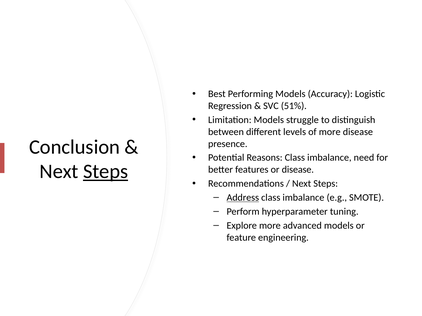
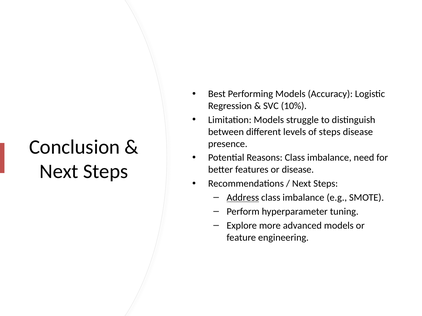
51%: 51% -> 10% (294, 106)
of more: more -> steps (330, 132)
Steps underline: present -> none (106, 172)
